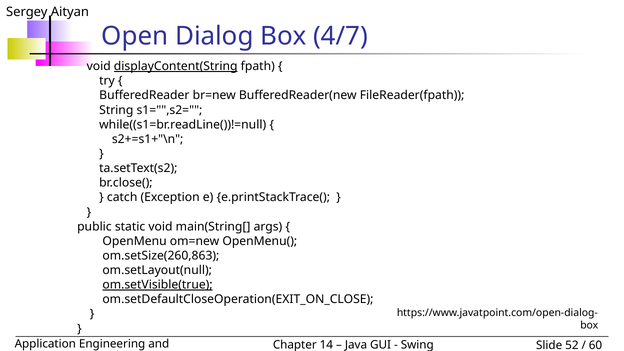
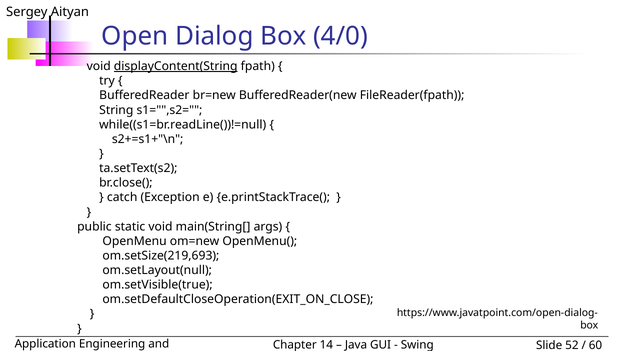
4/7: 4/7 -> 4/0 (341, 36)
om.setSize(260,863: om.setSize(260,863 -> om.setSize(219,693 (161, 256)
om.setVisible(true underline: present -> none (158, 285)
